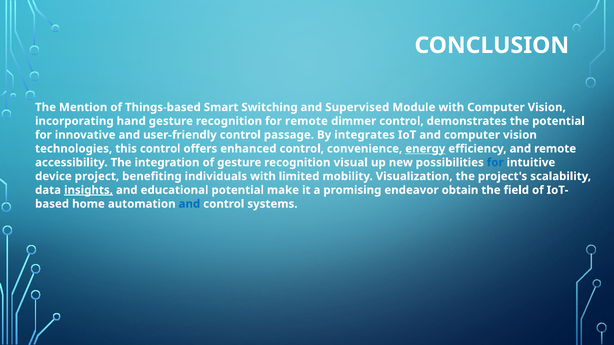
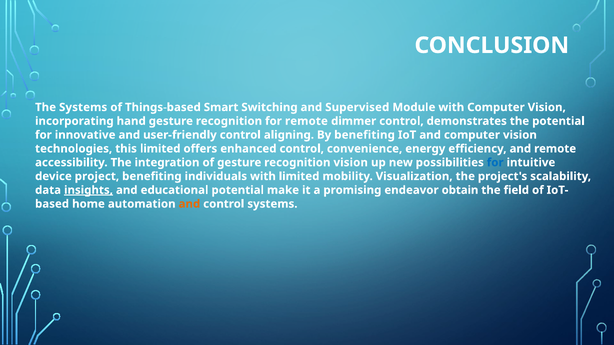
The Mention: Mention -> Systems (83, 107)
passage: passage -> aligning (289, 135)
By integrates: integrates -> benefiting (365, 135)
this control: control -> limited (160, 149)
energy underline: present -> none (425, 149)
recognition visual: visual -> vision (351, 163)
and colour: blue -> orange (189, 204)
